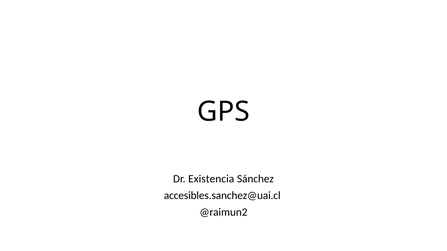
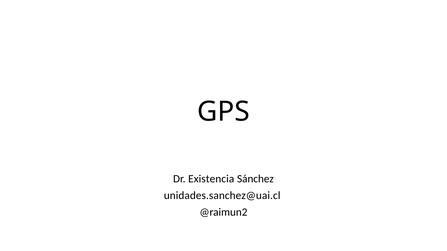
accesibles.sanchez@uai.cl: accesibles.sanchez@uai.cl -> unidades.sanchez@uai.cl (222, 196)
